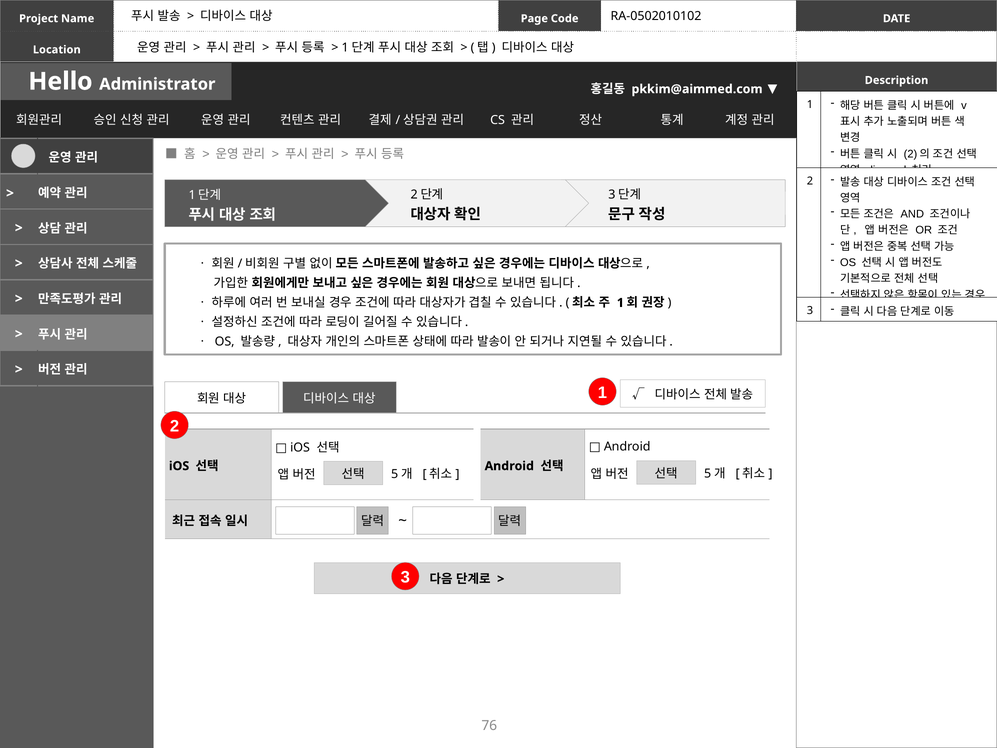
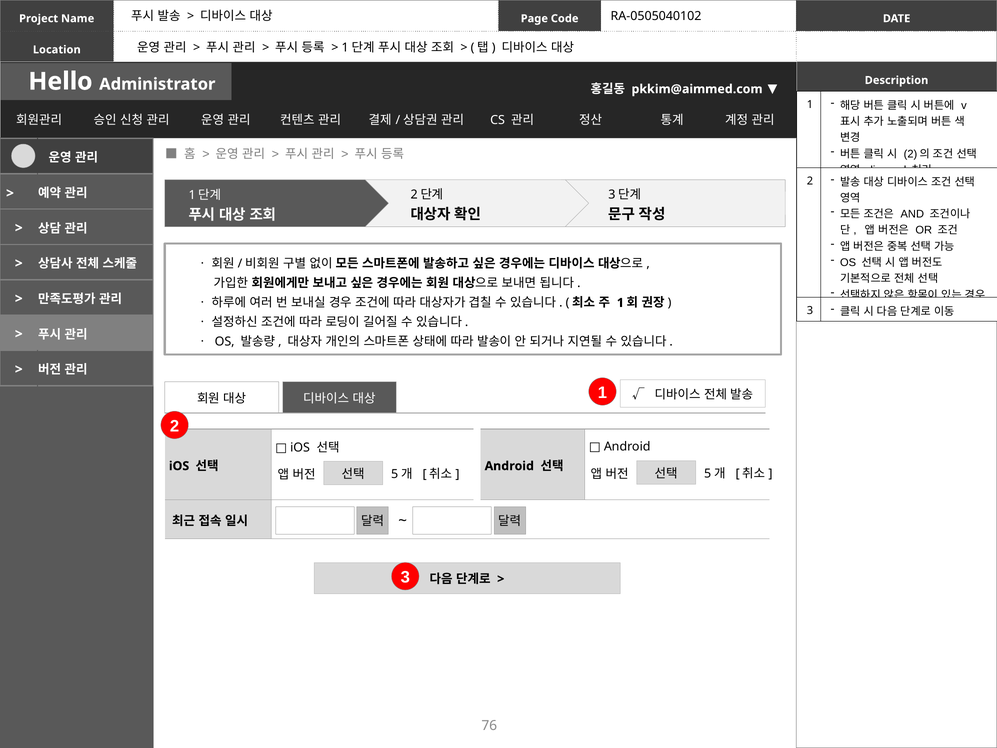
RA-0502010102: RA-0502010102 -> RA-0505040102 (656, 16)
